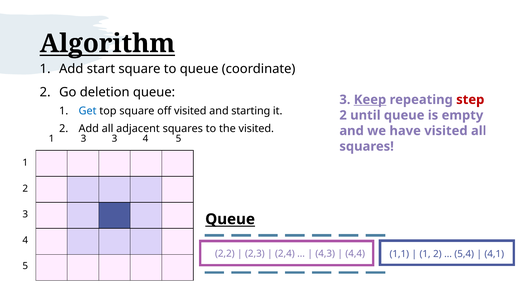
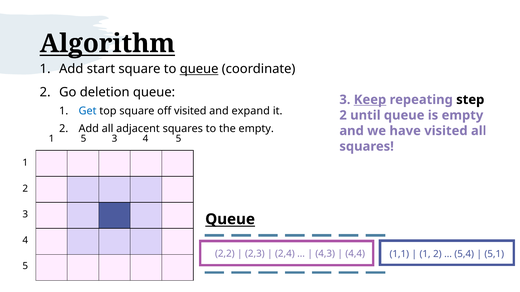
queue underline: none -> present (199, 69)
step colour: red -> black (470, 100)
starting: starting -> expand (251, 111)
the visited: visited -> empty (256, 129)
1 3: 3 -> 5 (84, 139)
4,1: 4,1 -> 5,1 (494, 254)
